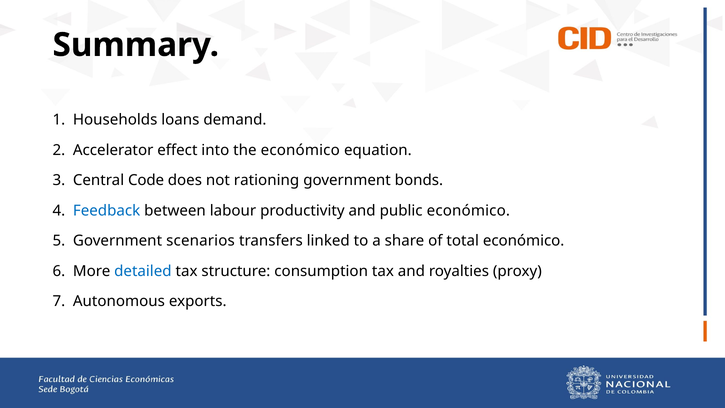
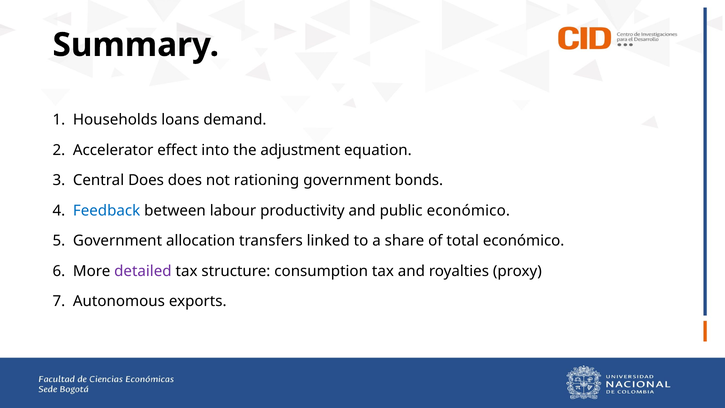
the económico: económico -> adjustment (300, 150)
Central Code: Code -> Does (146, 180)
scenarios: scenarios -> allocation (201, 241)
detailed colour: blue -> purple (143, 271)
